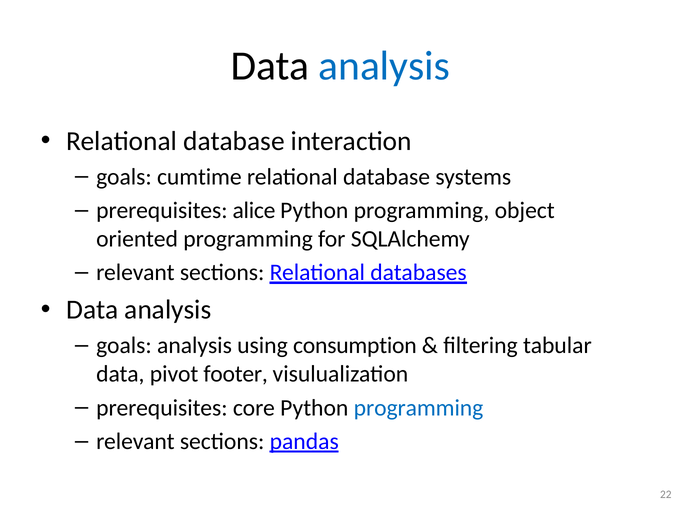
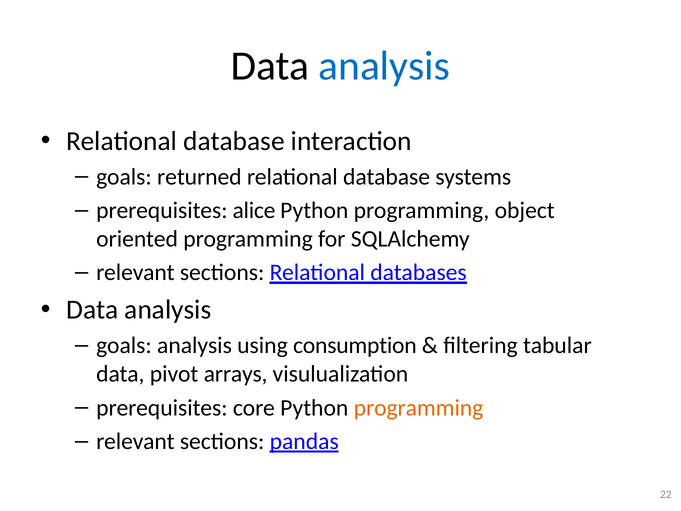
cumtime: cumtime -> returned (199, 177)
footer: footer -> arrays (236, 374)
programming colour: blue -> orange (419, 408)
